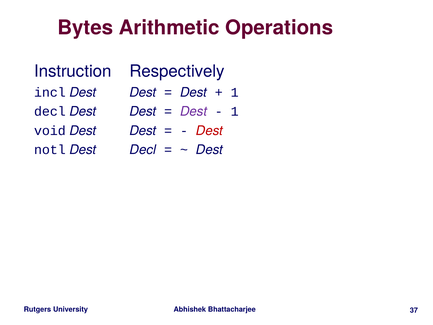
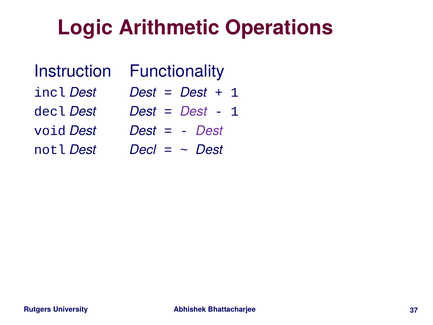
Bytes: Bytes -> Logic (85, 28)
Respectively: Respectively -> Functionality (177, 71)
Dest colour: red -> purple (209, 131)
